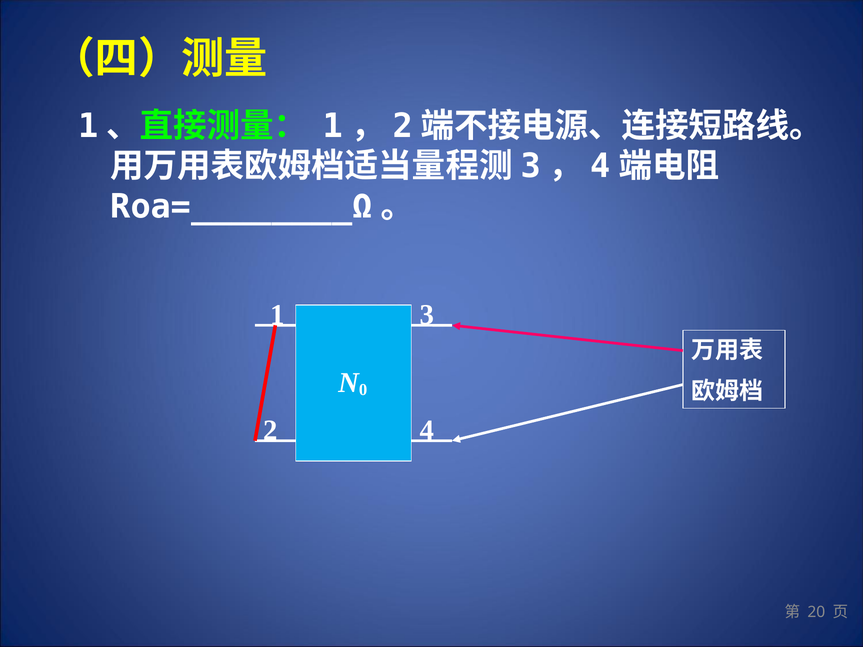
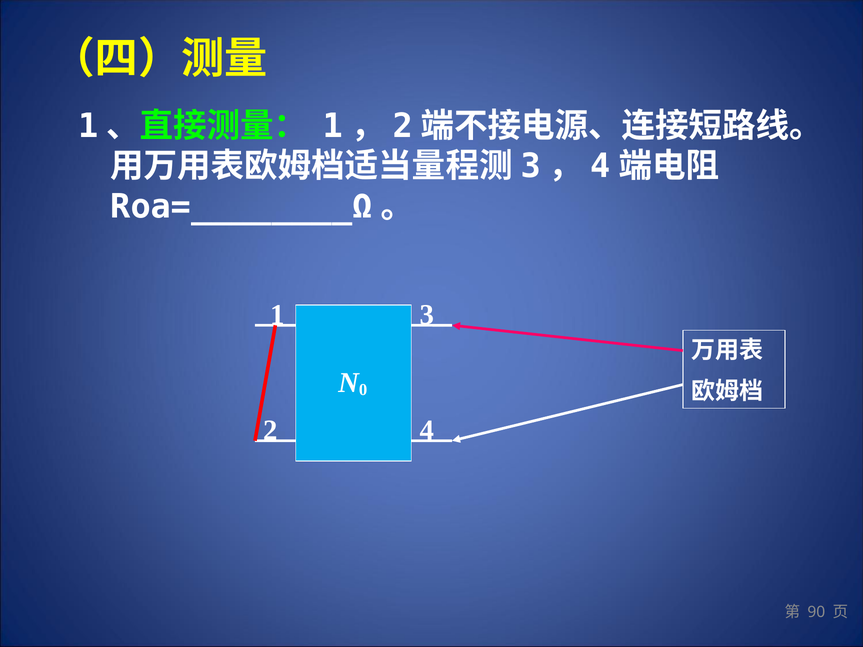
20: 20 -> 90 (816, 612)
